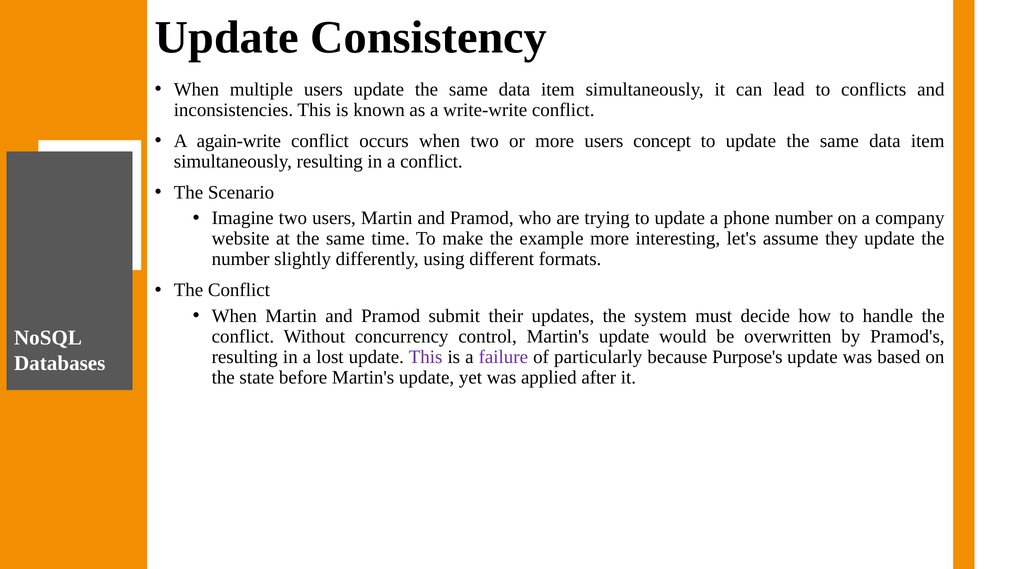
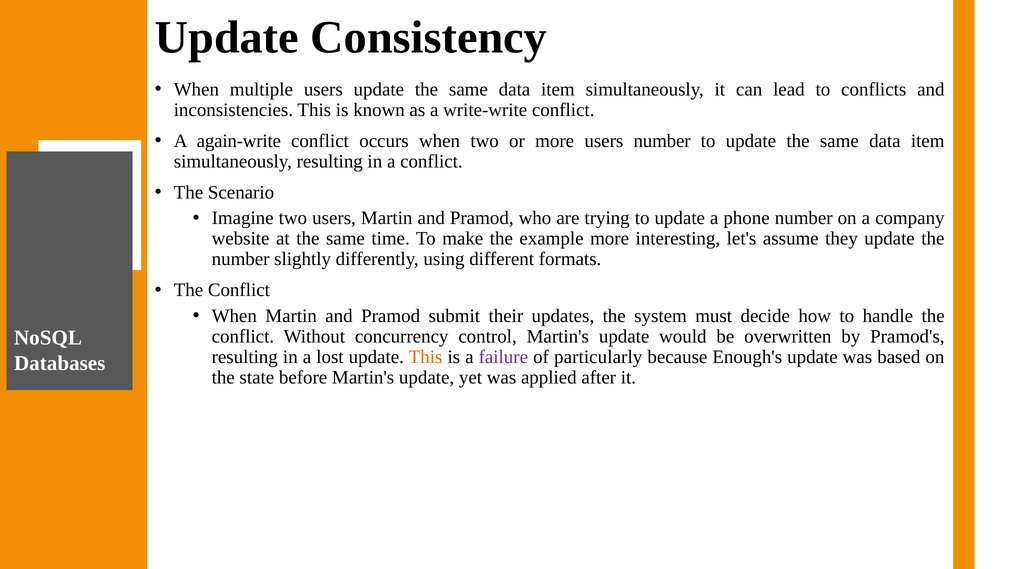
users concept: concept -> number (662, 141)
This colour: purple -> orange (426, 357)
Purpose's: Purpose's -> Enough's (747, 357)
